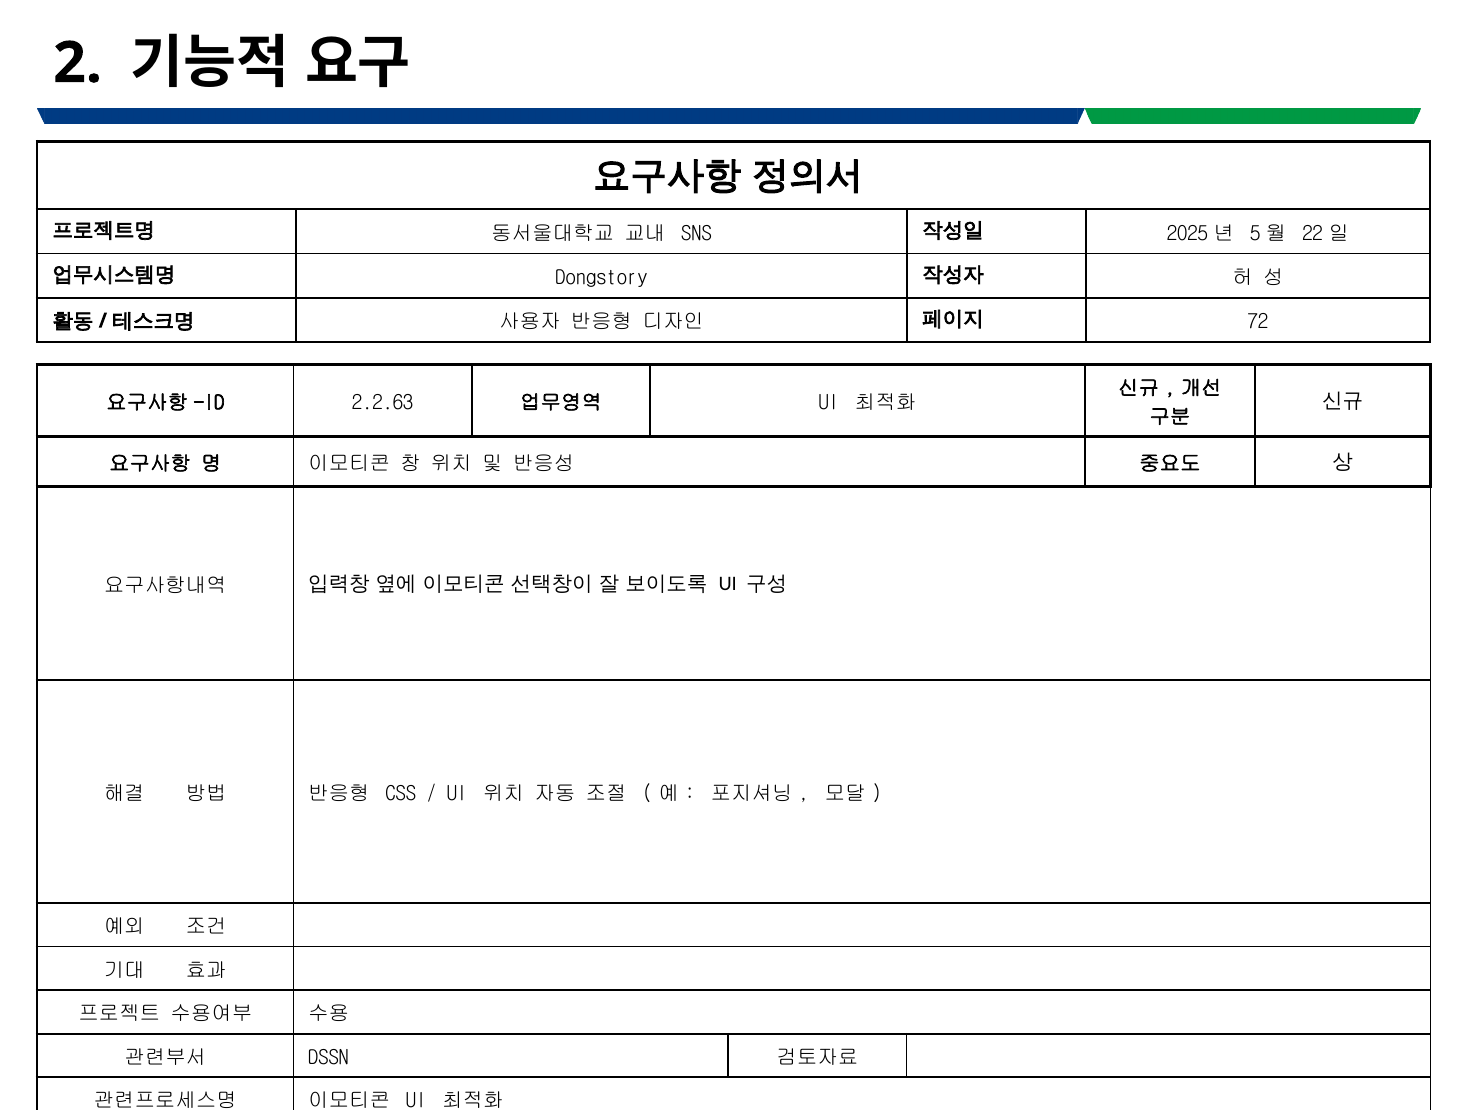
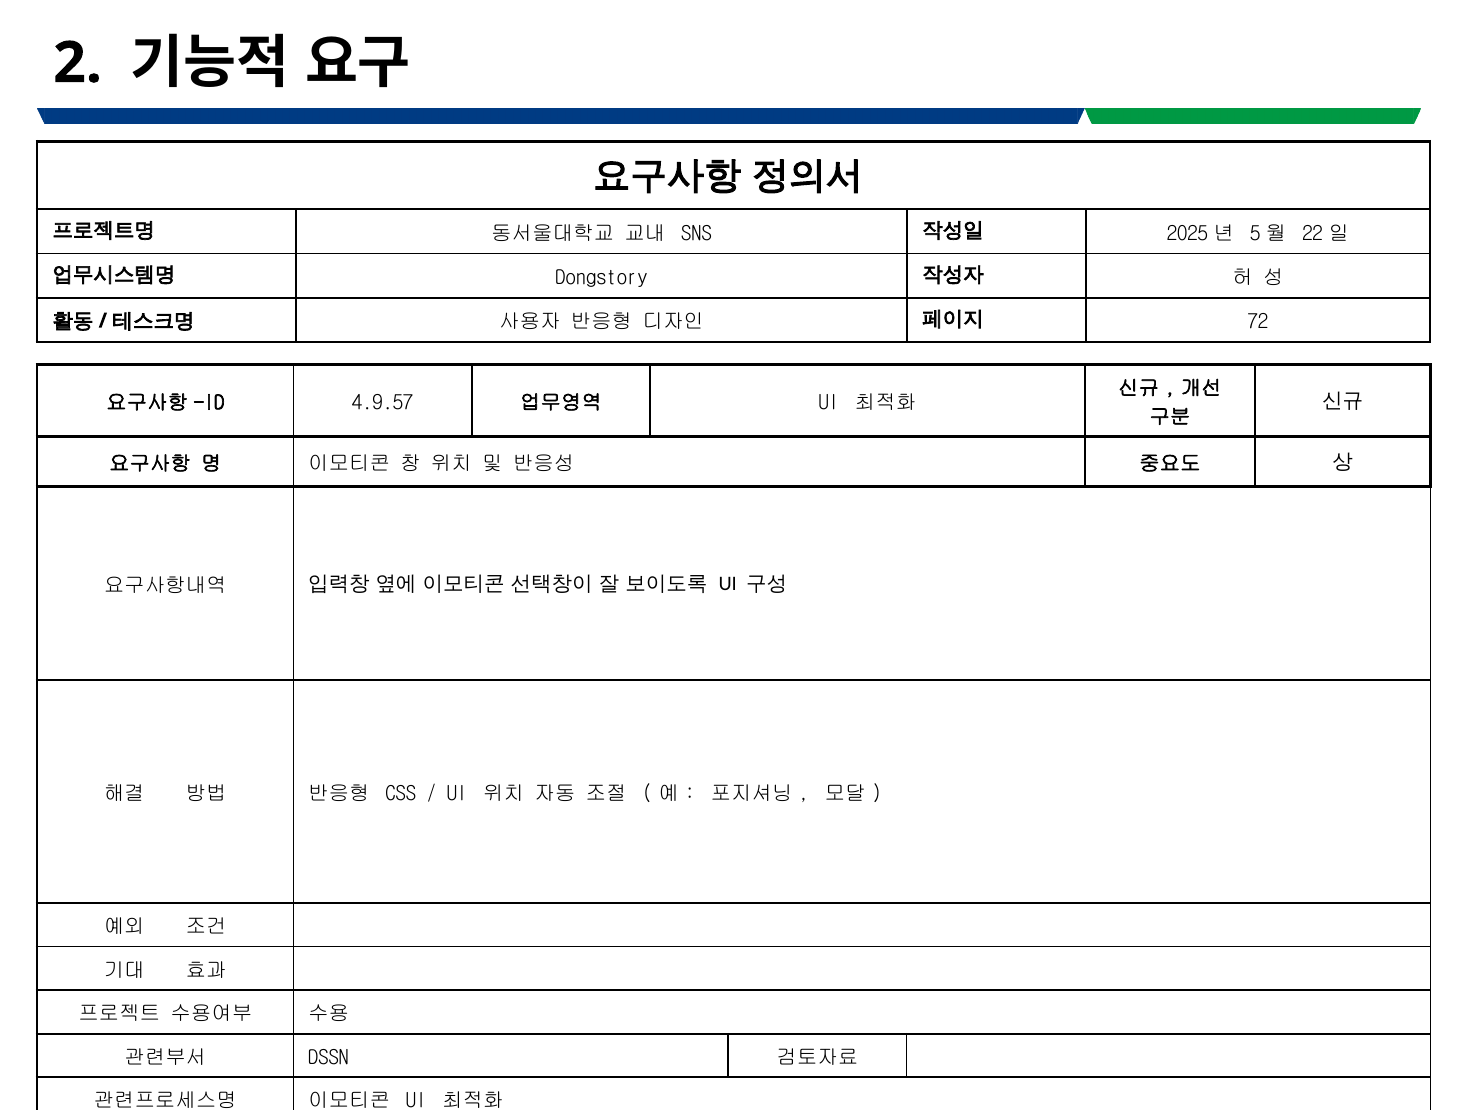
2.2.63: 2.2.63 -> 4.9.57 (383, 403)
